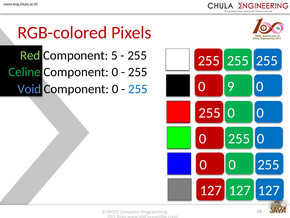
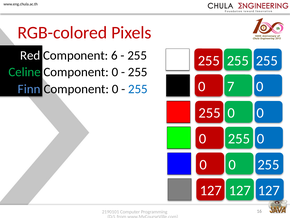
Red colour: light green -> white (30, 55)
5: 5 -> 6 (114, 55)
Void: Void -> Finn (29, 89)
9: 9 -> 7 (231, 86)
